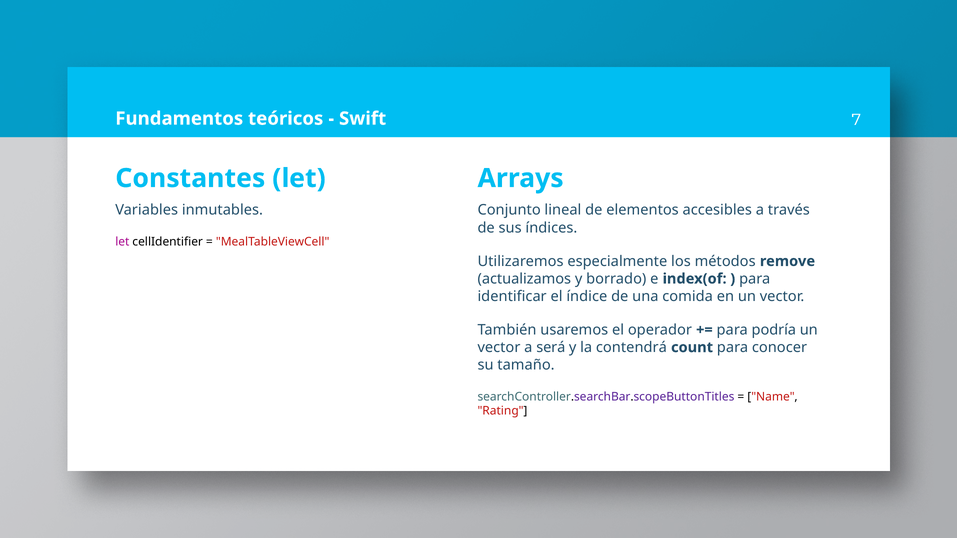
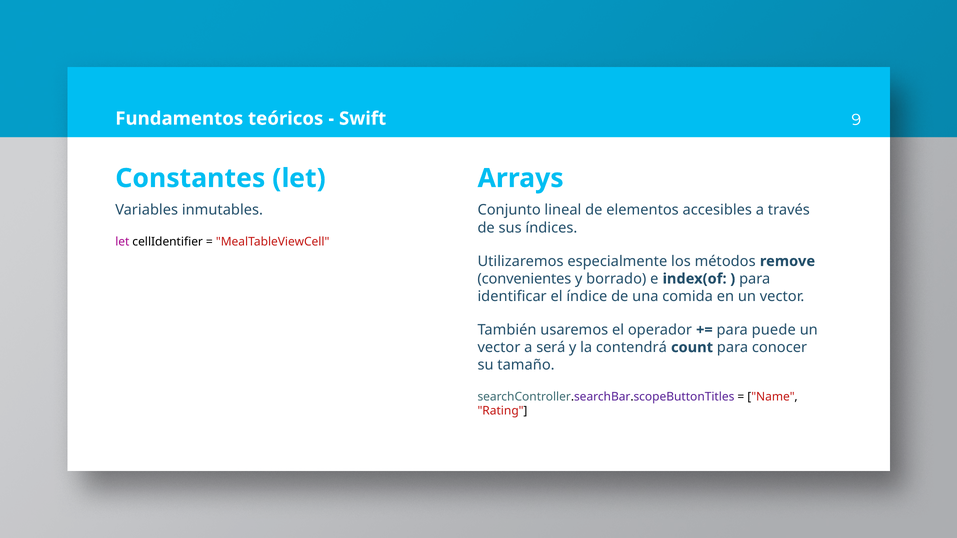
7: 7 -> 9 (856, 120)
actualizamos: actualizamos -> convenientes (524, 279)
podría: podría -> puede (774, 330)
